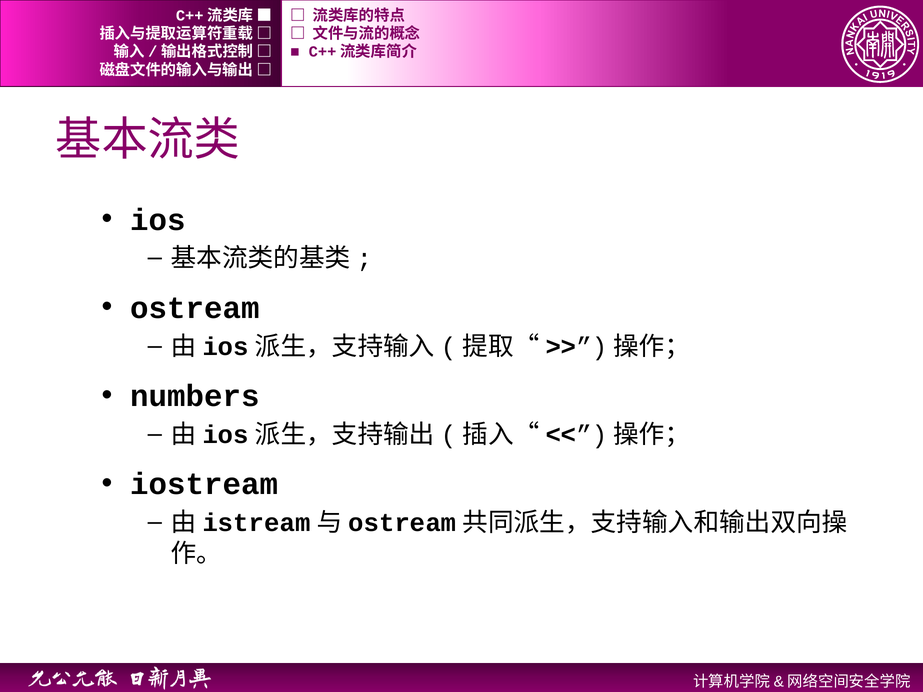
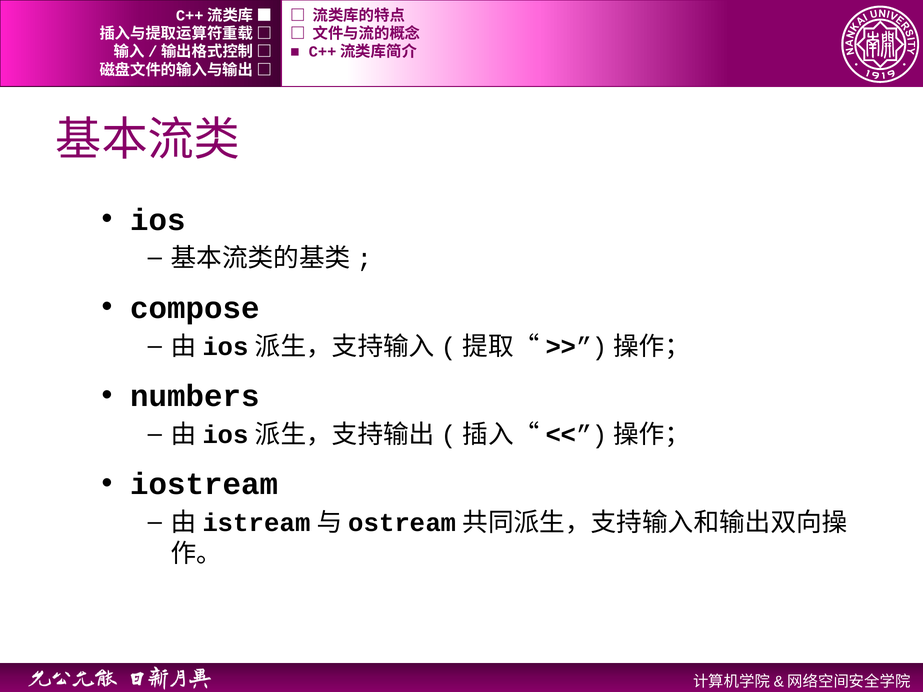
ostream: ostream -> compose (195, 308)
